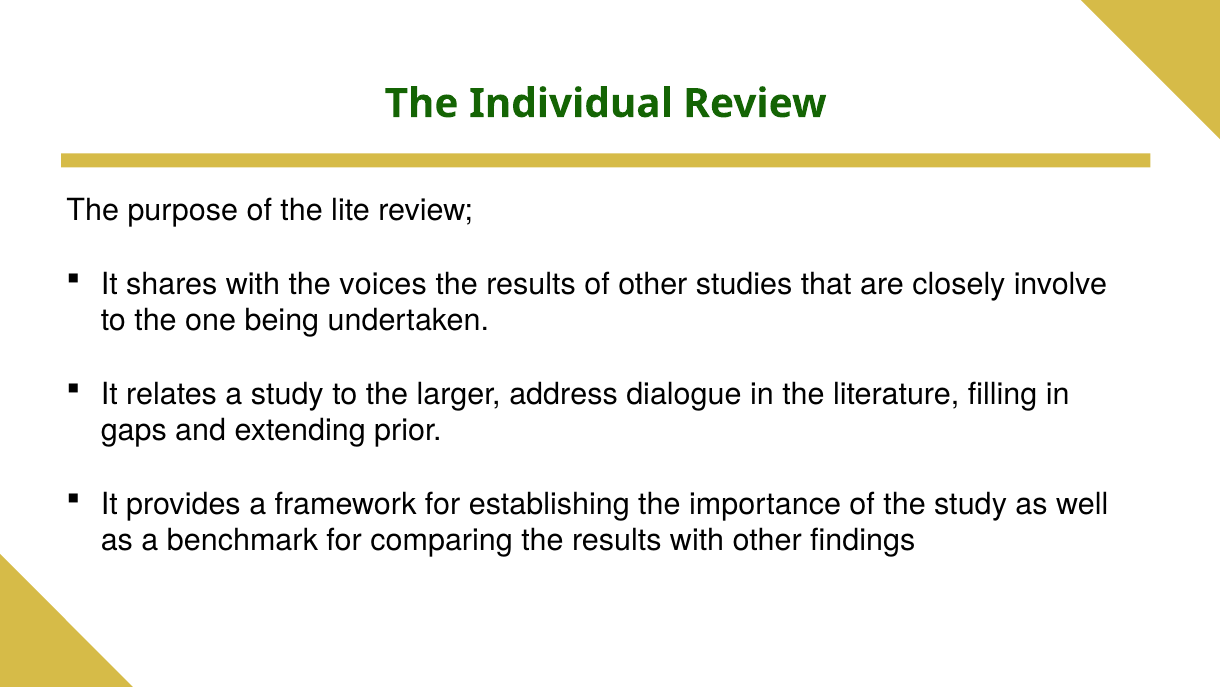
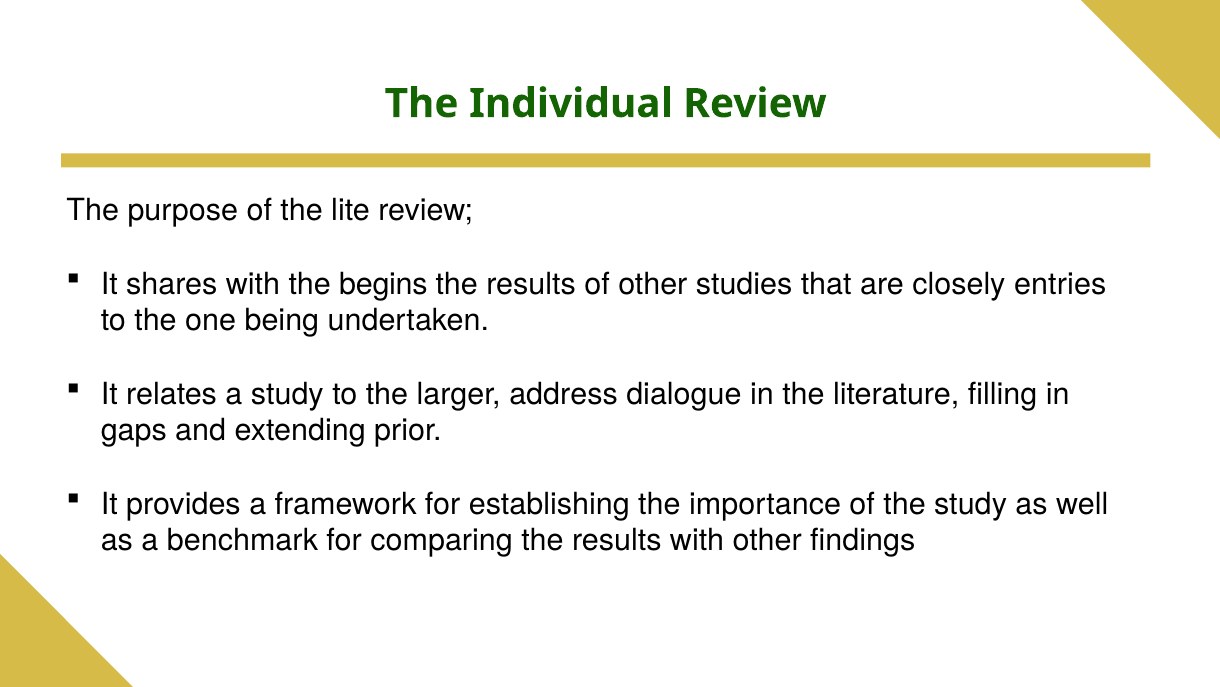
voices: voices -> begins (383, 284)
involve: involve -> entries (1060, 284)
